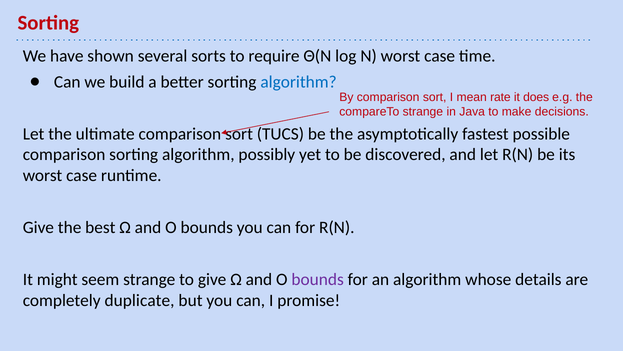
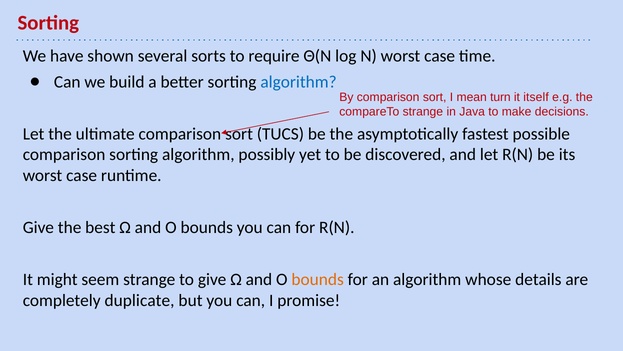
rate: rate -> turn (500, 97)
does: does -> itself (536, 97)
bounds colour: purple -> orange (318, 279)
